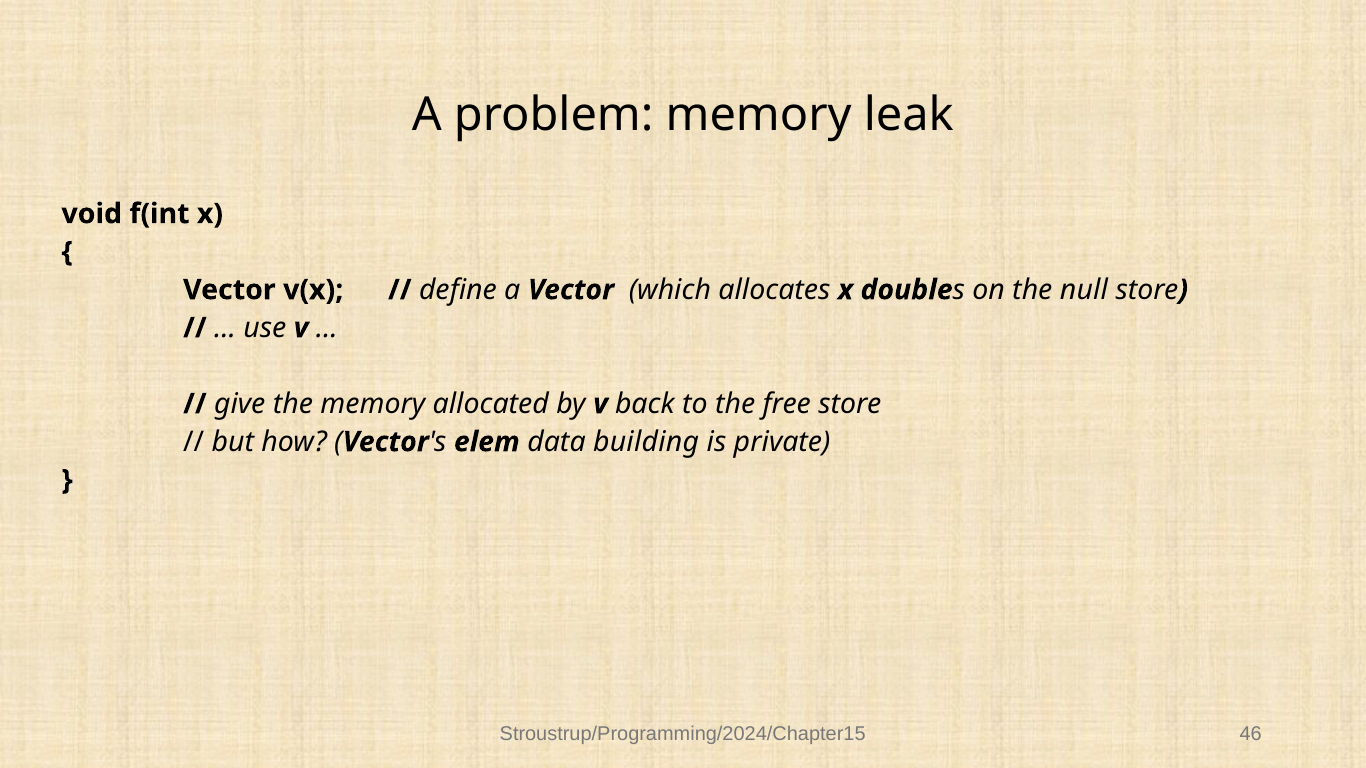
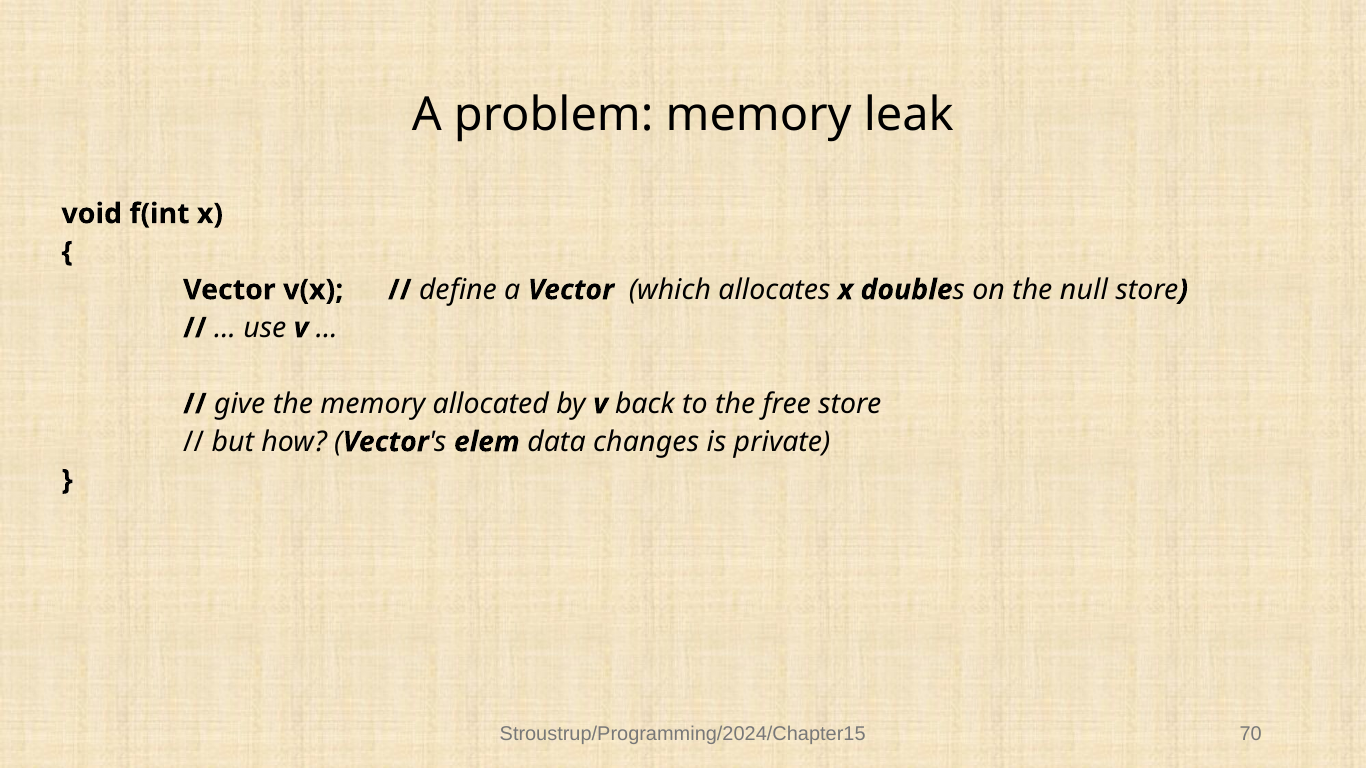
building: building -> changes (646, 442)
46: 46 -> 70 (1251, 734)
